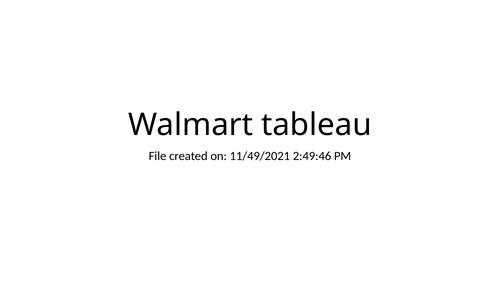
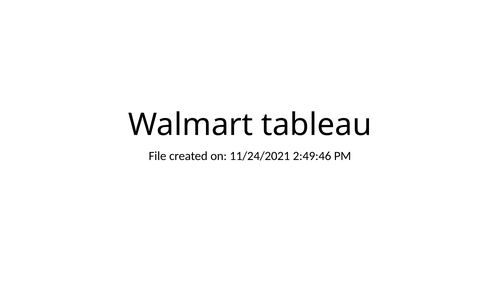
11/49/2021: 11/49/2021 -> 11/24/2021 (260, 156)
